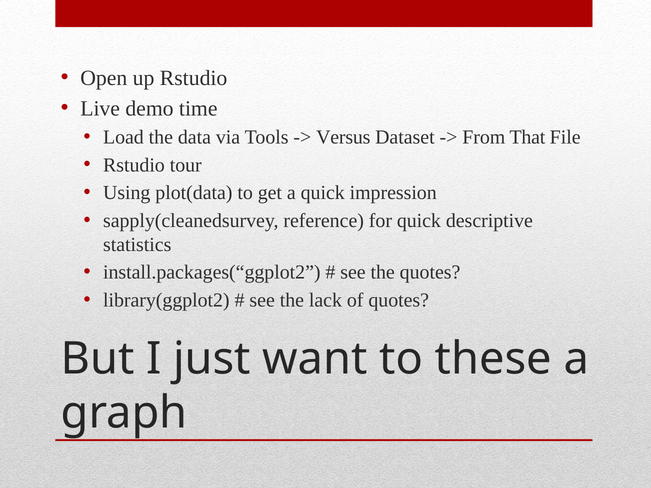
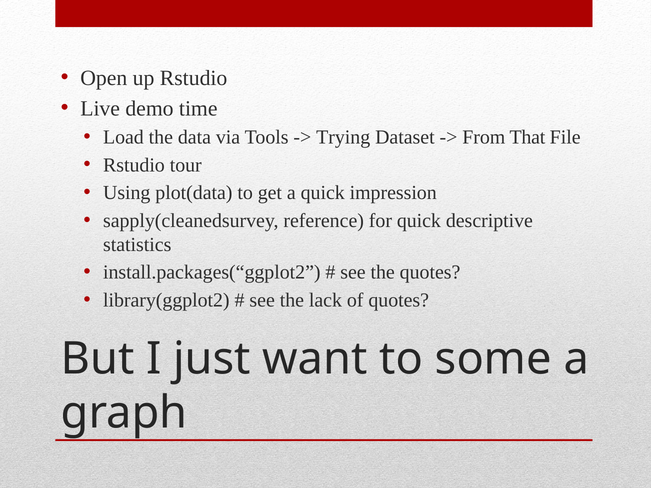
Versus: Versus -> Trying (343, 137)
these: these -> some (493, 359)
